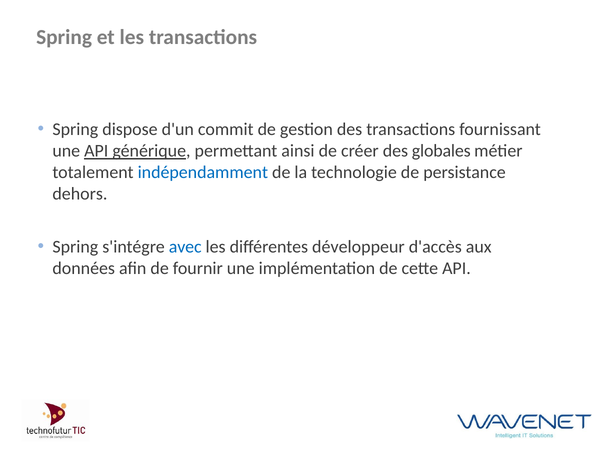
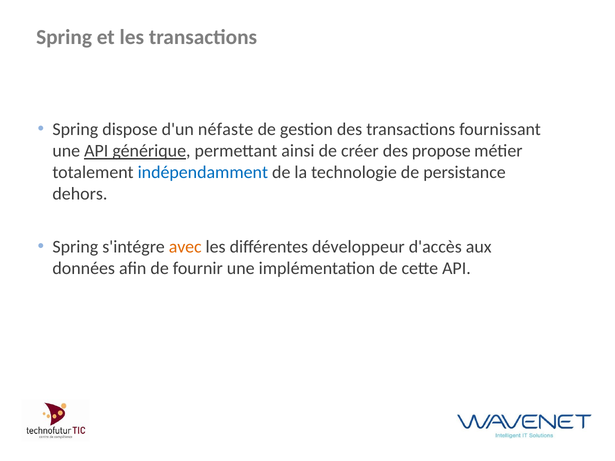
commit: commit -> néfaste (226, 129)
globales: globales -> propose (441, 151)
avec colour: blue -> orange (185, 247)
